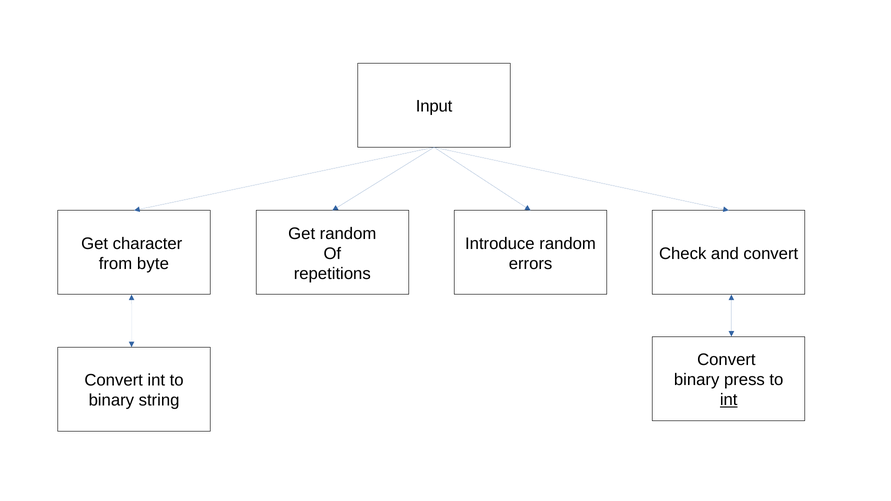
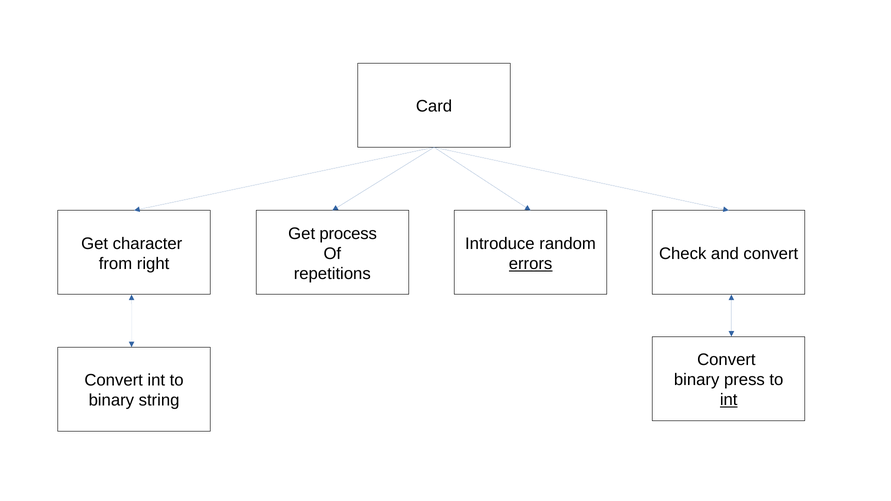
Input: Input -> Card (434, 106)
Get random: random -> process (348, 234)
byte: byte -> right (153, 264)
errors underline: none -> present (531, 264)
